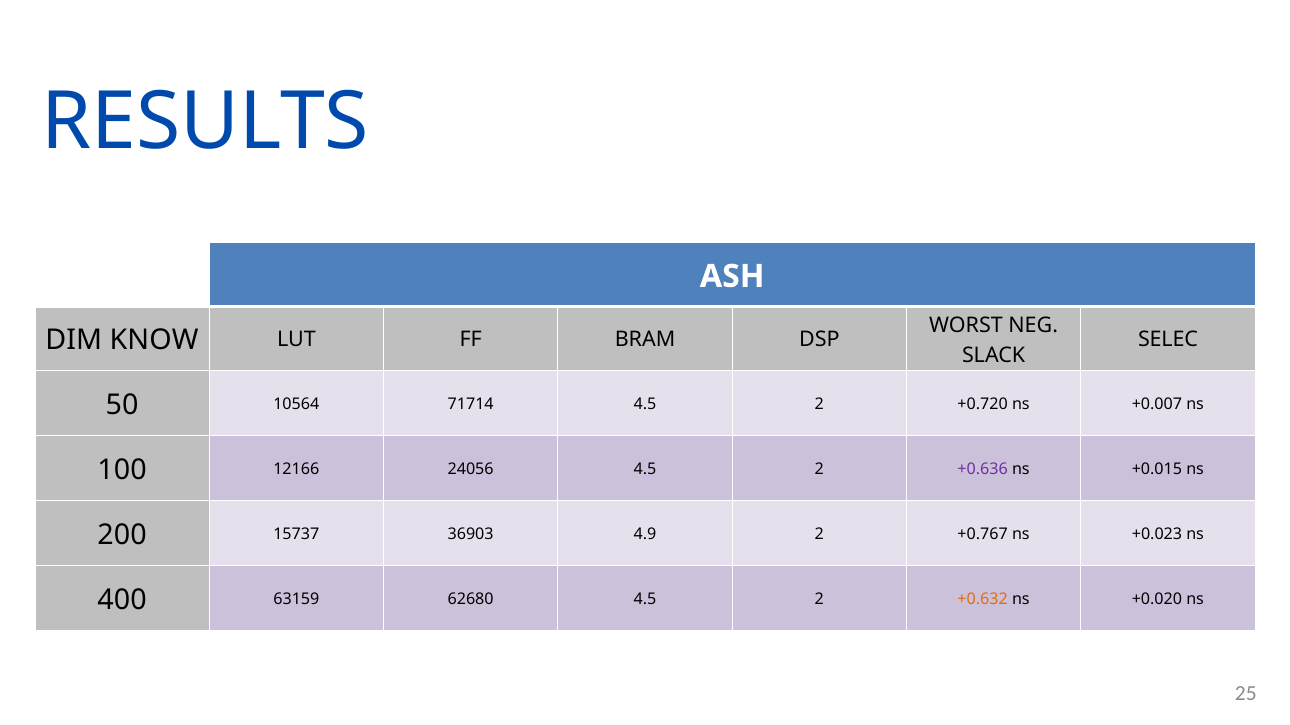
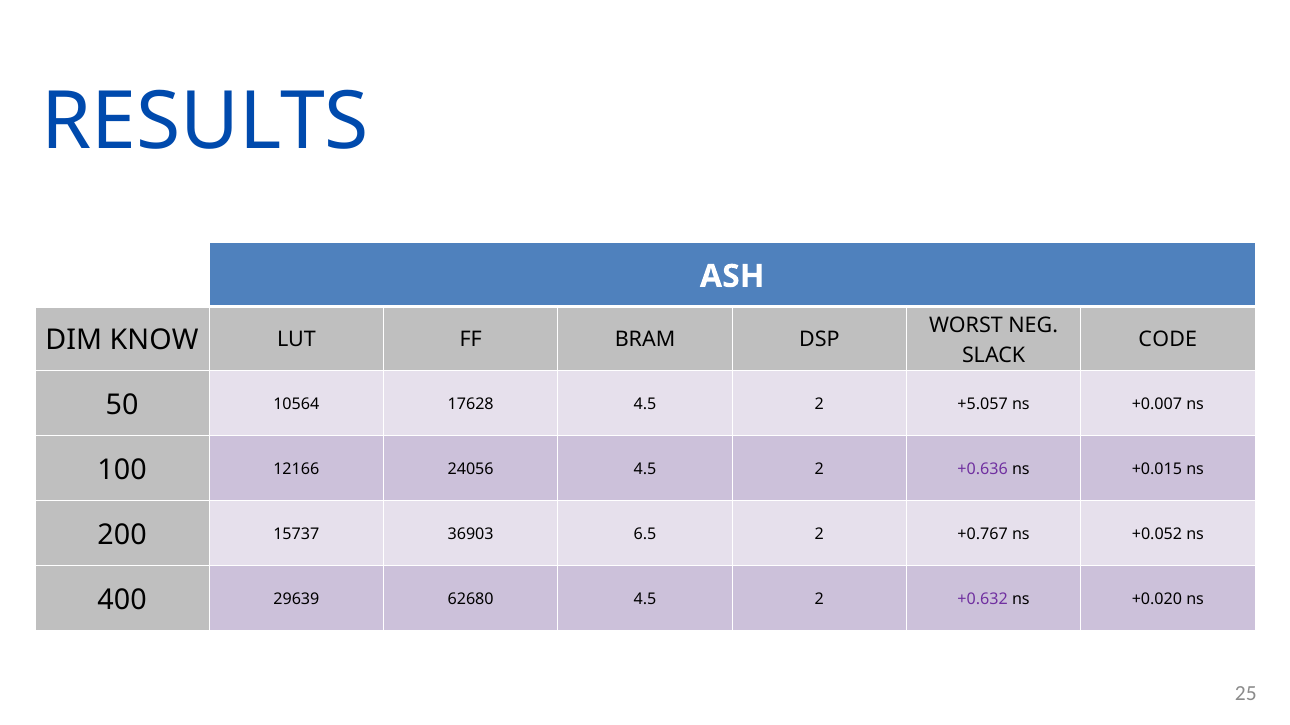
SELEC: SELEC -> CODE (1168, 340)
71714: 71714 -> 17628 (471, 404)
+0.720: +0.720 -> +5.057 (983, 404)
4.9: 4.9 -> 6.5 (645, 534)
+0.023: +0.023 -> +0.052 (1157, 534)
63159: 63159 -> 29639 (296, 600)
+0.632 colour: orange -> purple (983, 600)
